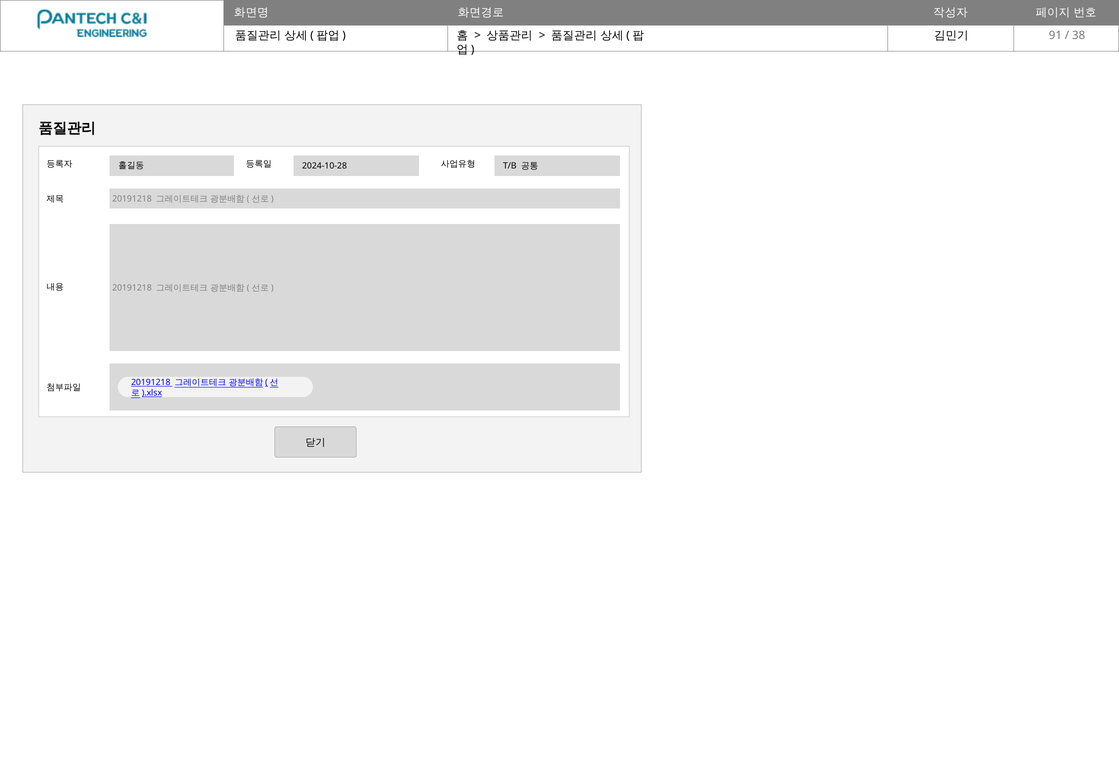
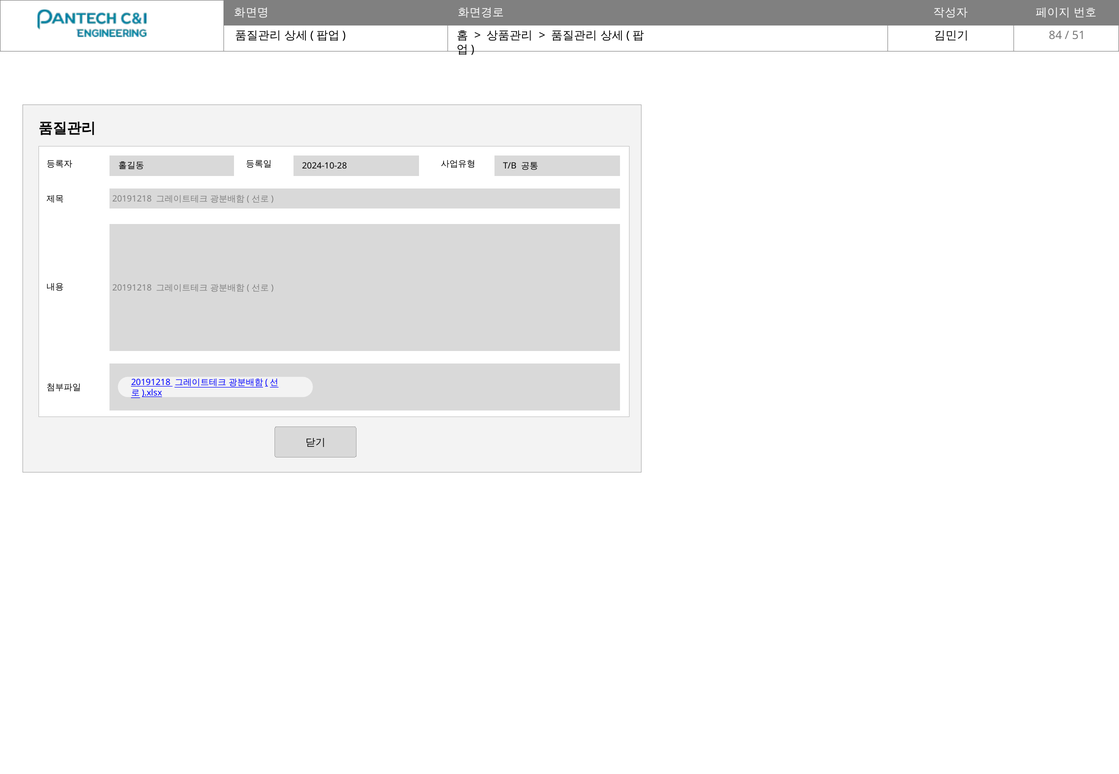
91: 91 -> 84 (1055, 35)
38: 38 -> 51 (1079, 35)
